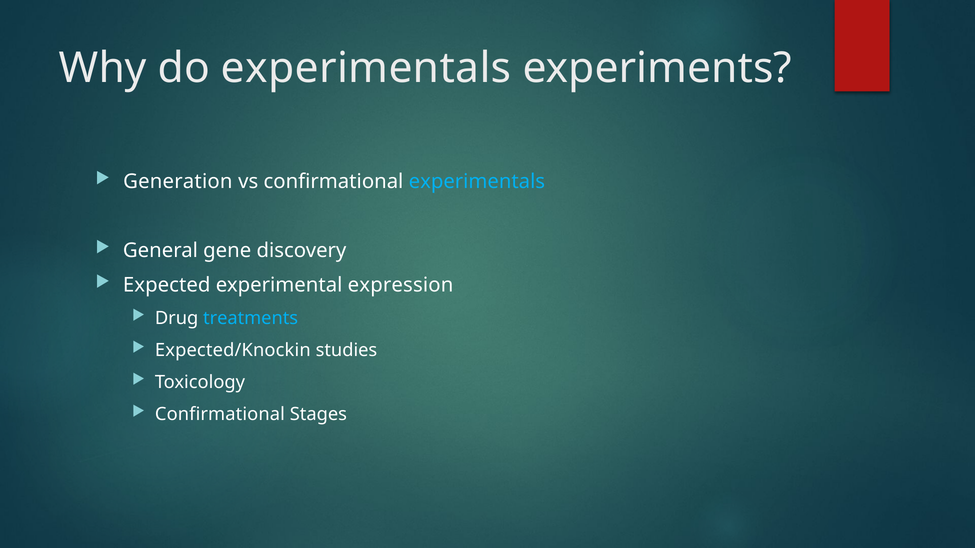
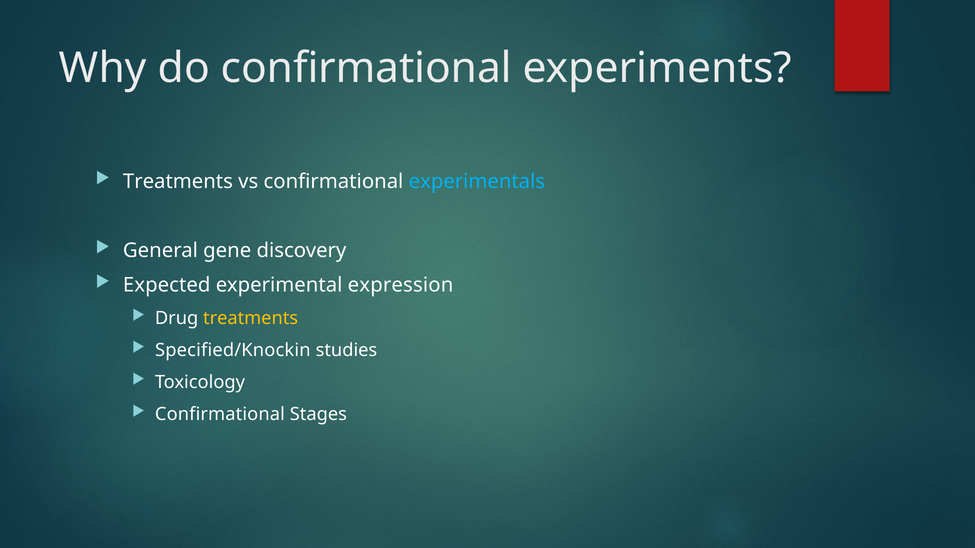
do experimentals: experimentals -> confirmational (366, 68)
Generation: Generation -> Treatments (178, 181)
treatments colour: light blue -> yellow (251, 318)
Expected/Knockin: Expected/Knockin -> Specified/Knockin (233, 350)
